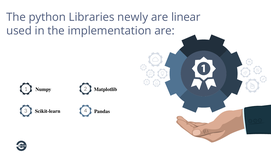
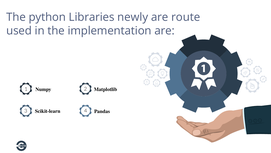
linear: linear -> route (186, 17)
